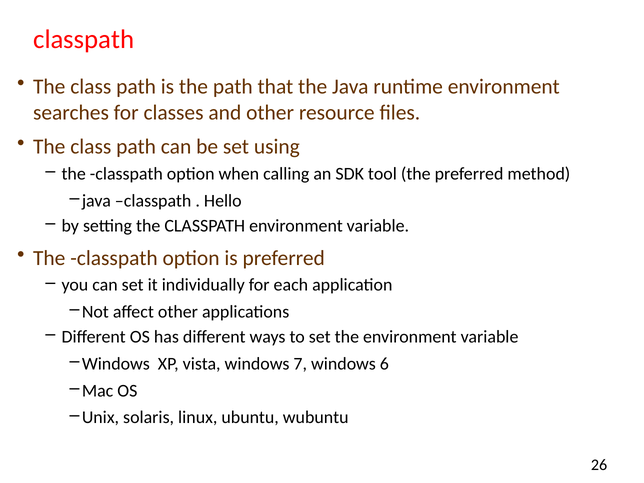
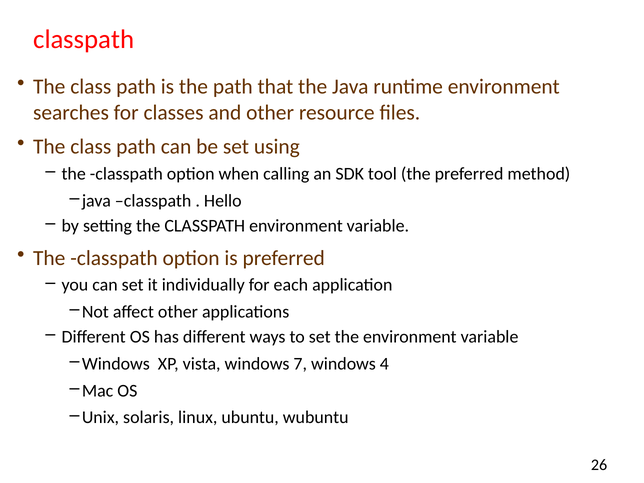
6: 6 -> 4 (384, 364)
